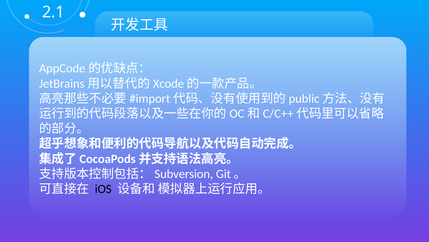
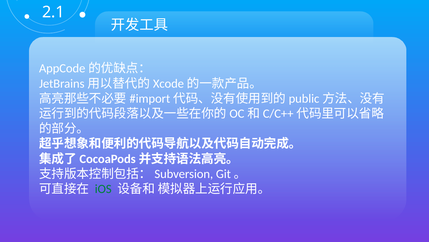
iOS colour: black -> green (103, 188)
